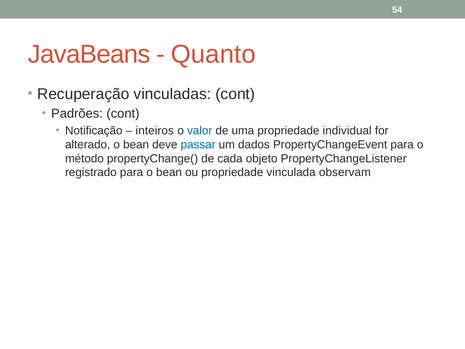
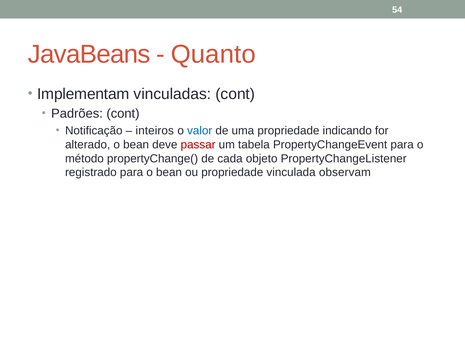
Recuperação: Recuperação -> Implementam (83, 94)
individual: individual -> indicando (347, 131)
passar colour: blue -> red (198, 144)
dados: dados -> tabela (254, 144)
